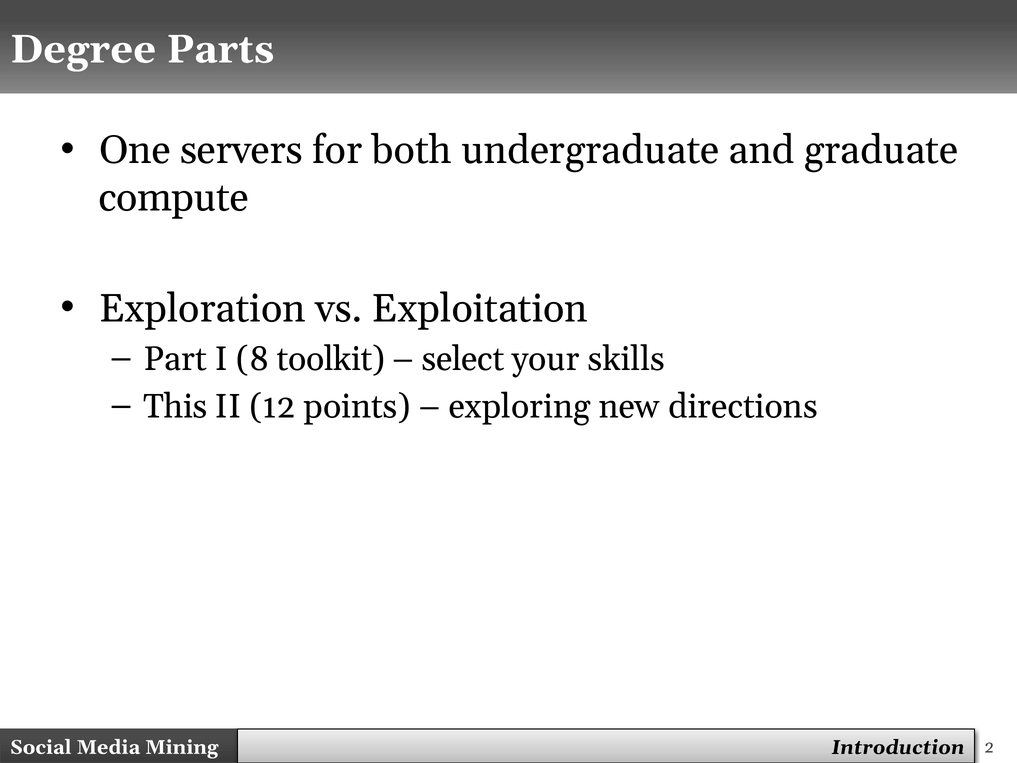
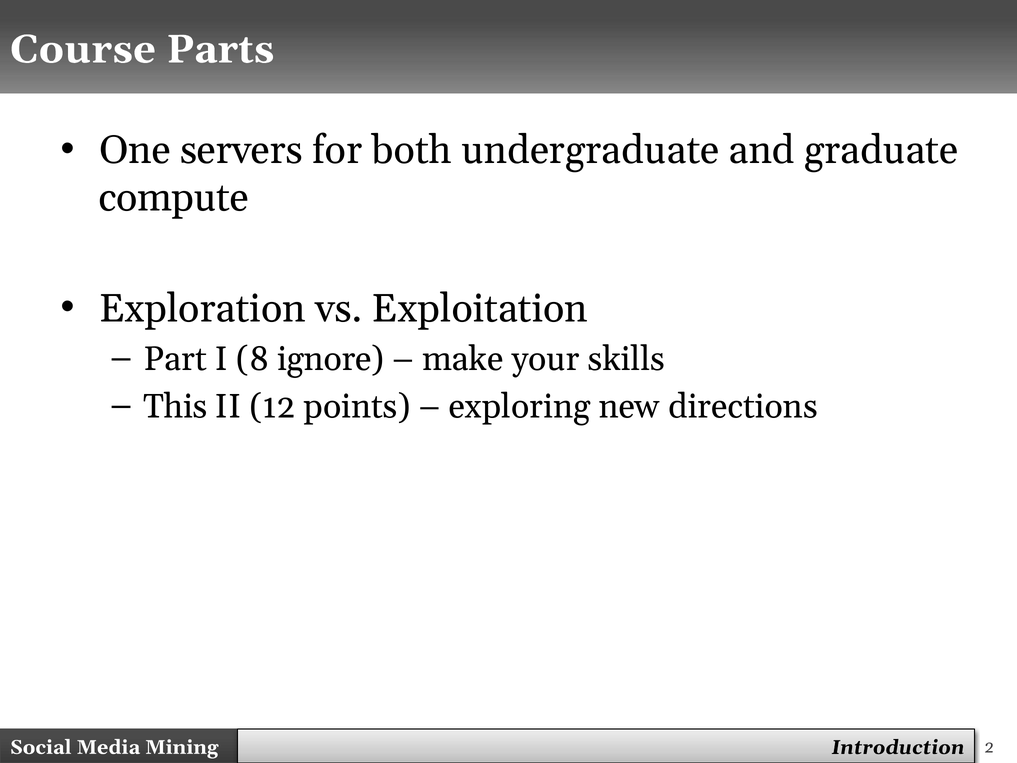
Degree: Degree -> Course (83, 49)
toolkit: toolkit -> ignore (331, 359)
select: select -> make (463, 359)
